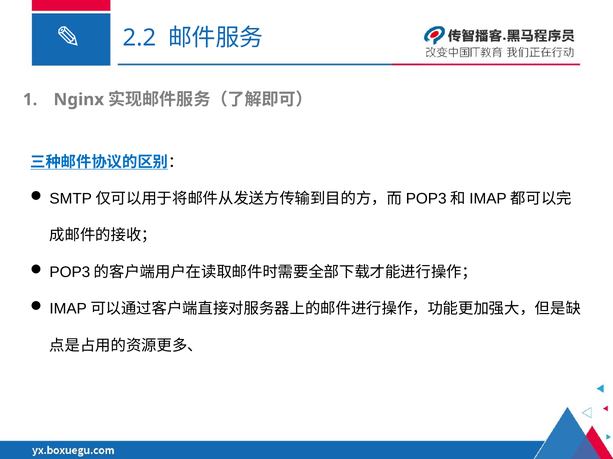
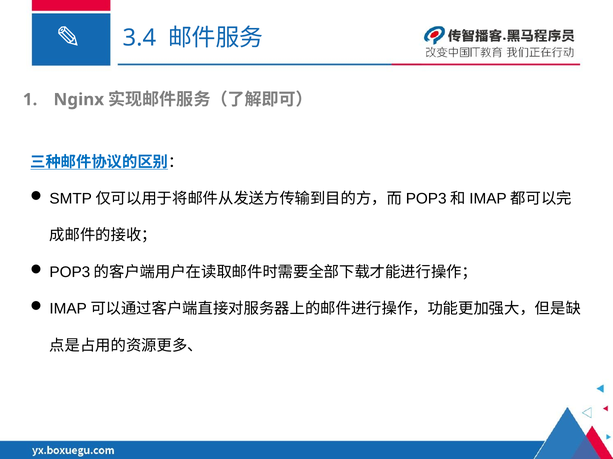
2.2: 2.2 -> 3.4 (139, 38)
